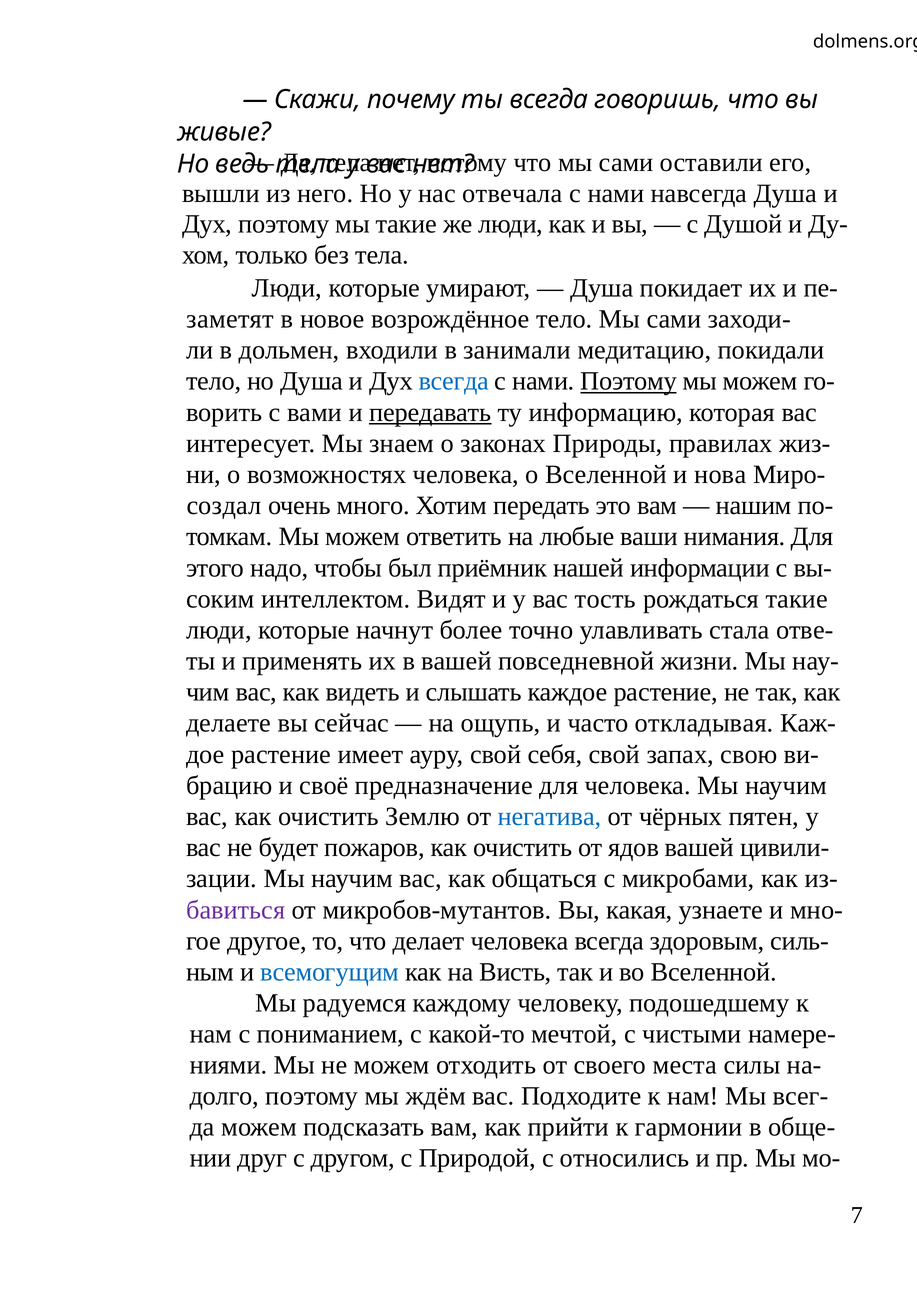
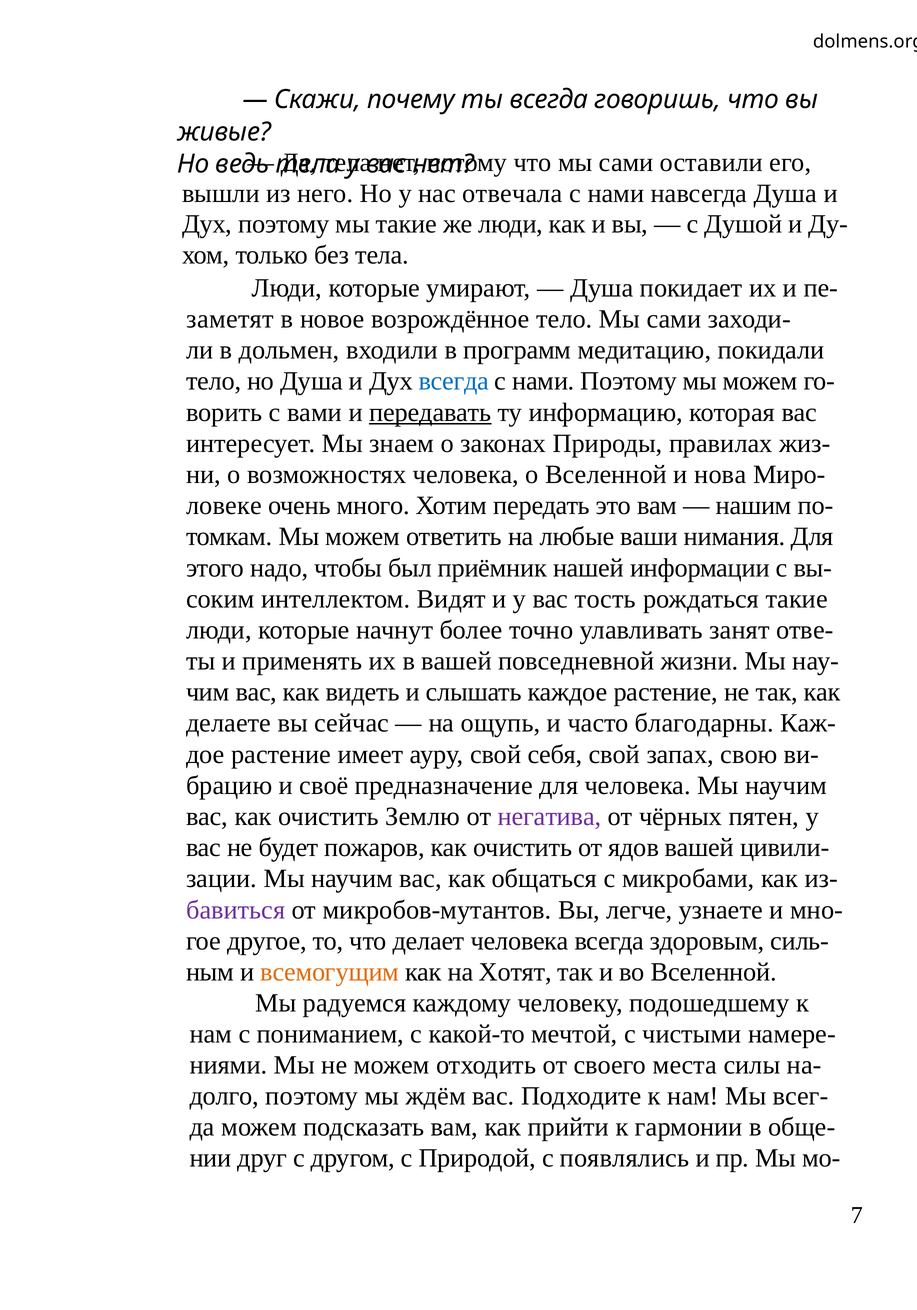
занимали: занимали -> программ (517, 350)
Поэтому underline: present -> none (629, 381)
создал: создал -> ловеке (224, 506)
стала: стала -> занят (740, 630)
откладывая: откладывая -> благодарны (704, 724)
негатива colour: blue -> purple (550, 817)
какая: какая -> легче (639, 910)
всемогущим colour: blue -> orange (330, 973)
Висть: Висть -> Хотят (515, 973)
относились: относились -> появлялись (625, 1159)
